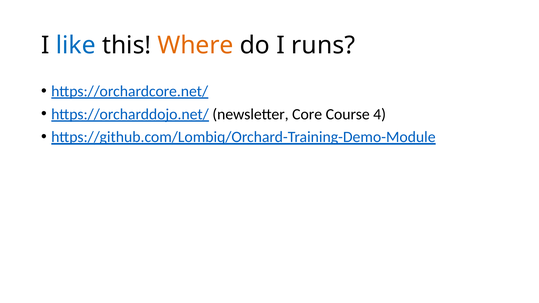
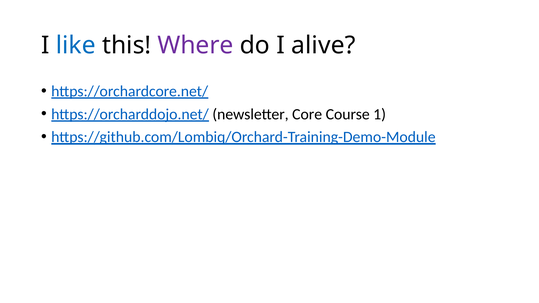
Where colour: orange -> purple (195, 45)
runs: runs -> alive (323, 45)
4: 4 -> 1 (380, 114)
